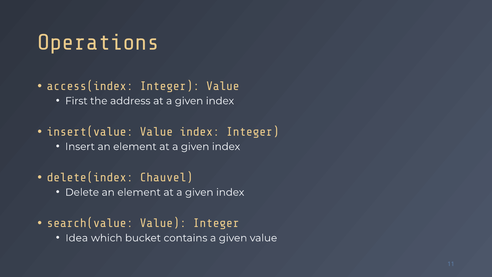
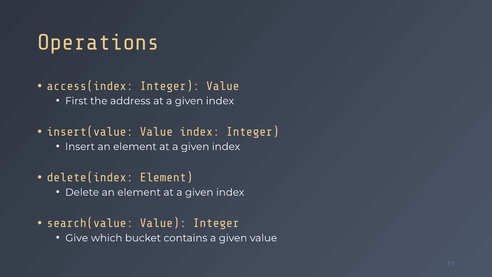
delete(index Chauvel: Chauvel -> Element (166, 177)
Idea: Idea -> Give (77, 238)
